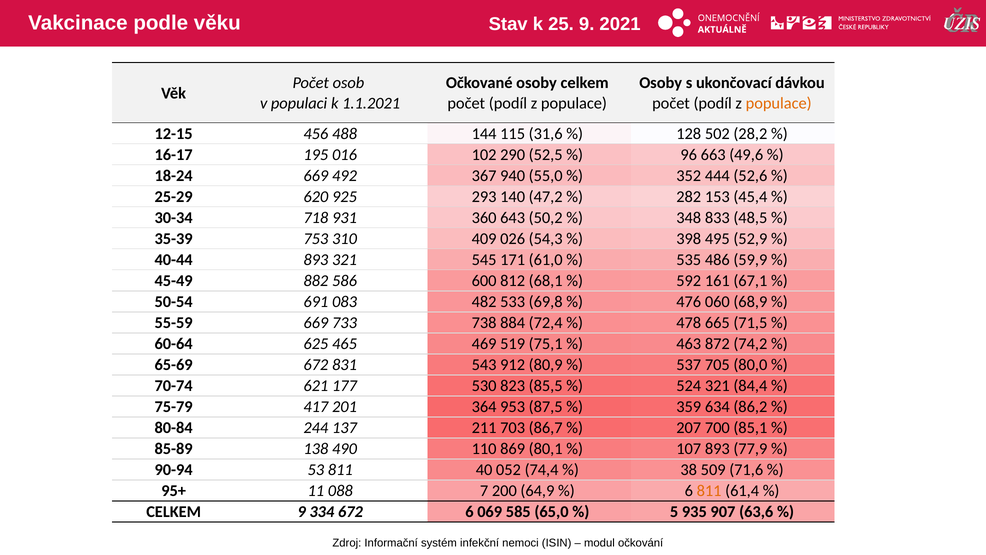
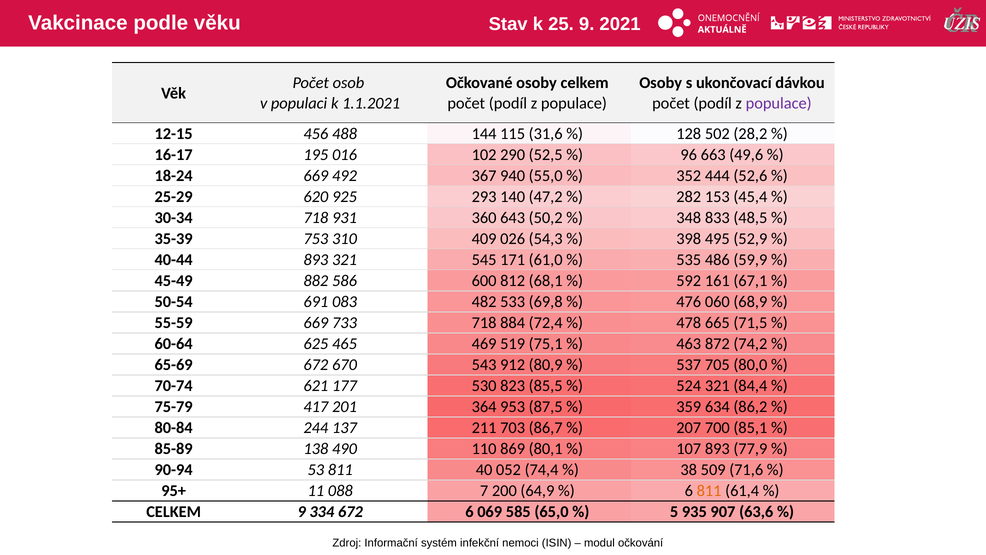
populace colour: orange -> purple (779, 103)
733 738: 738 -> 718 (484, 323)
831: 831 -> 670 (344, 365)
